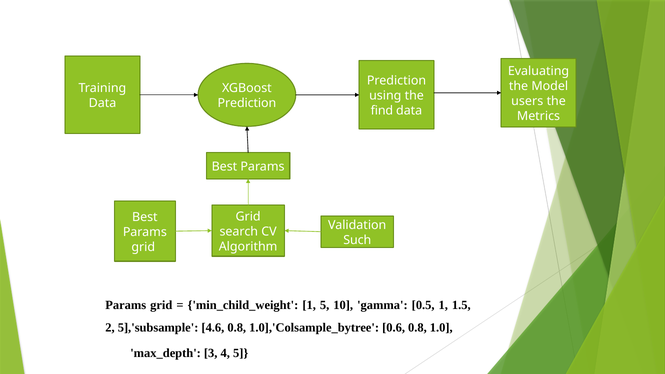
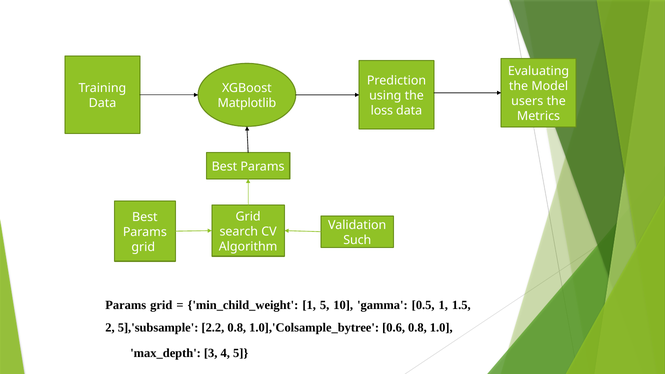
Prediction: Prediction -> Matplotlib (247, 103)
find: find -> loss (382, 111)
4.6: 4.6 -> 2.2 (213, 328)
